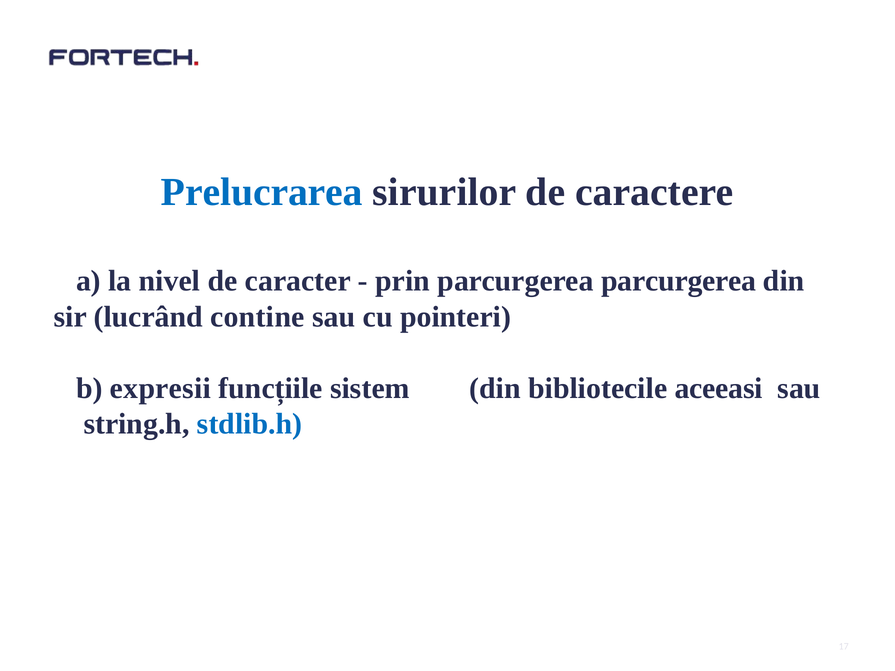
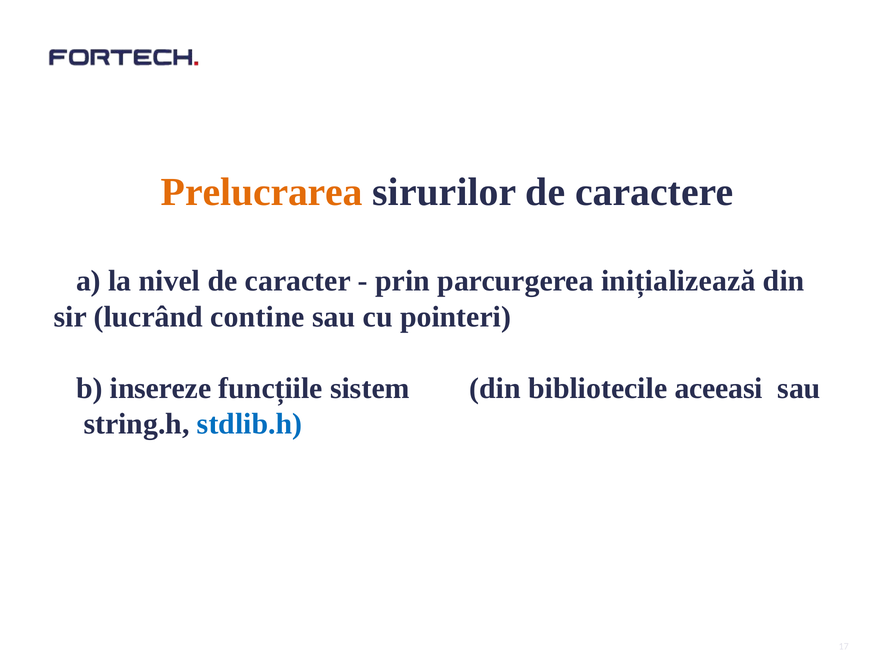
Prelucrarea colour: blue -> orange (262, 192)
parcurgerea parcurgerea: parcurgerea -> inițializează (678, 281)
expresii: expresii -> insereze (161, 388)
